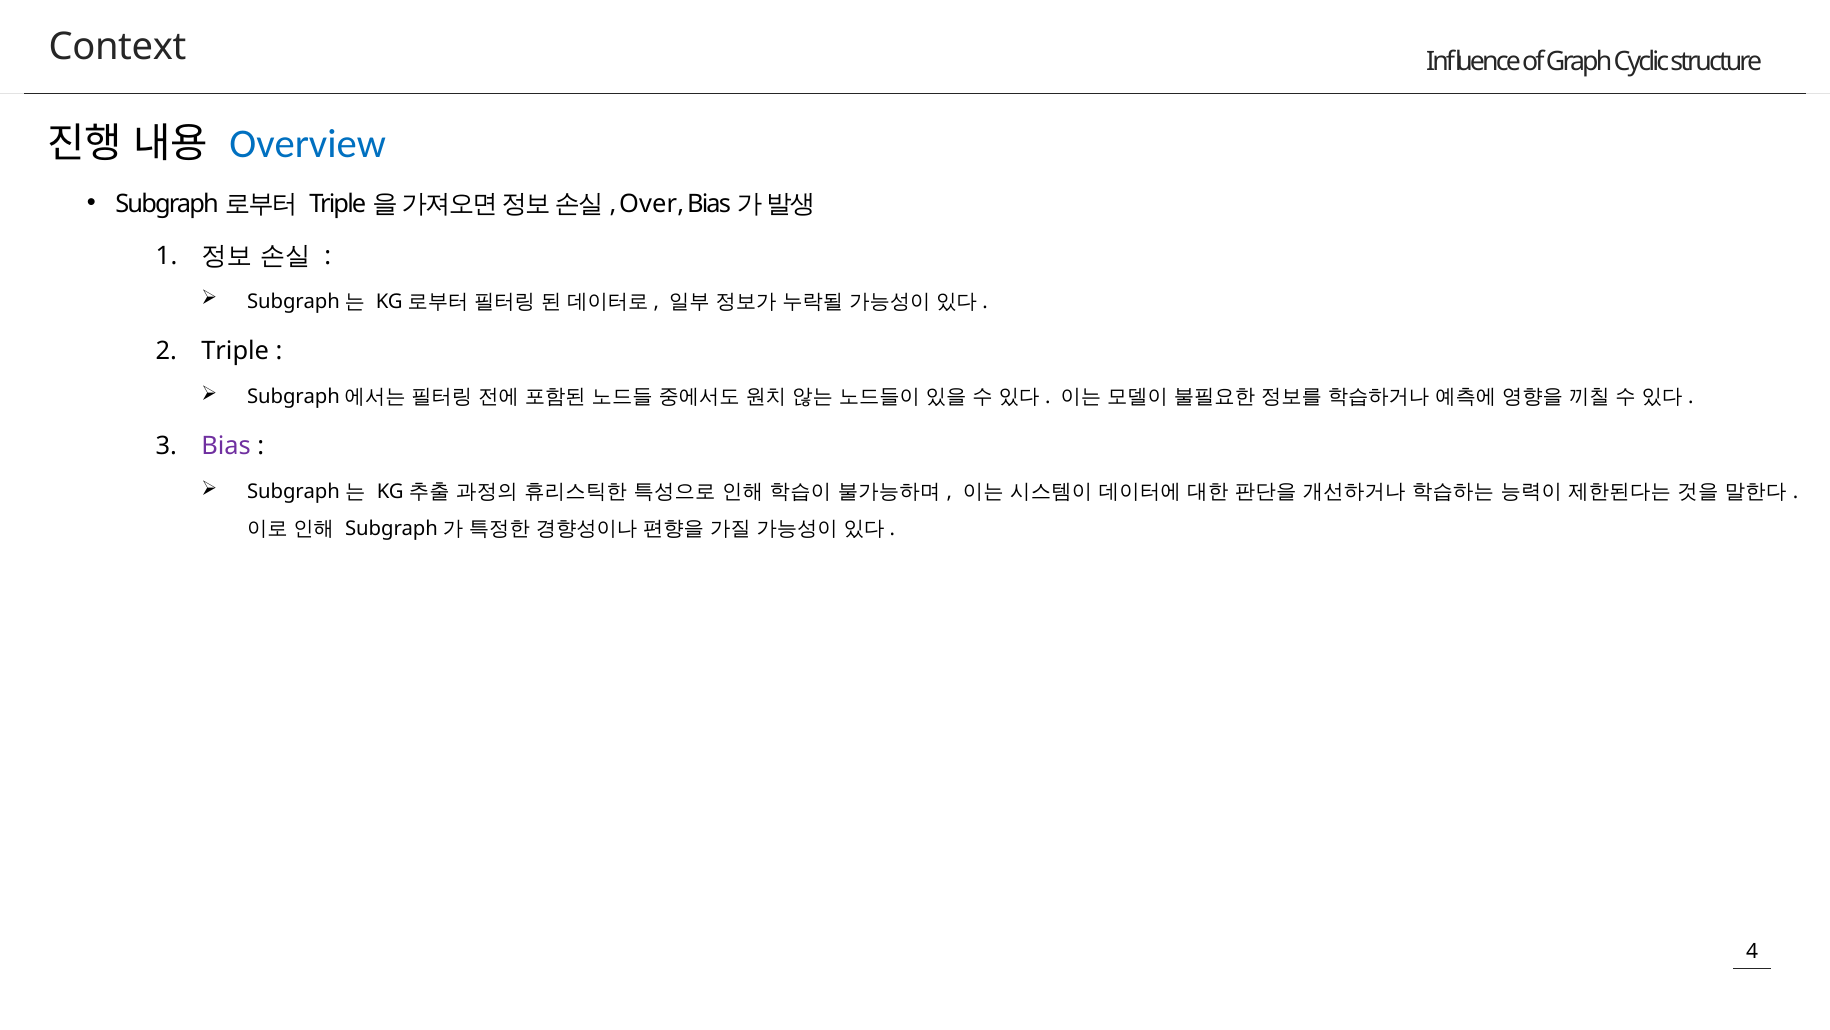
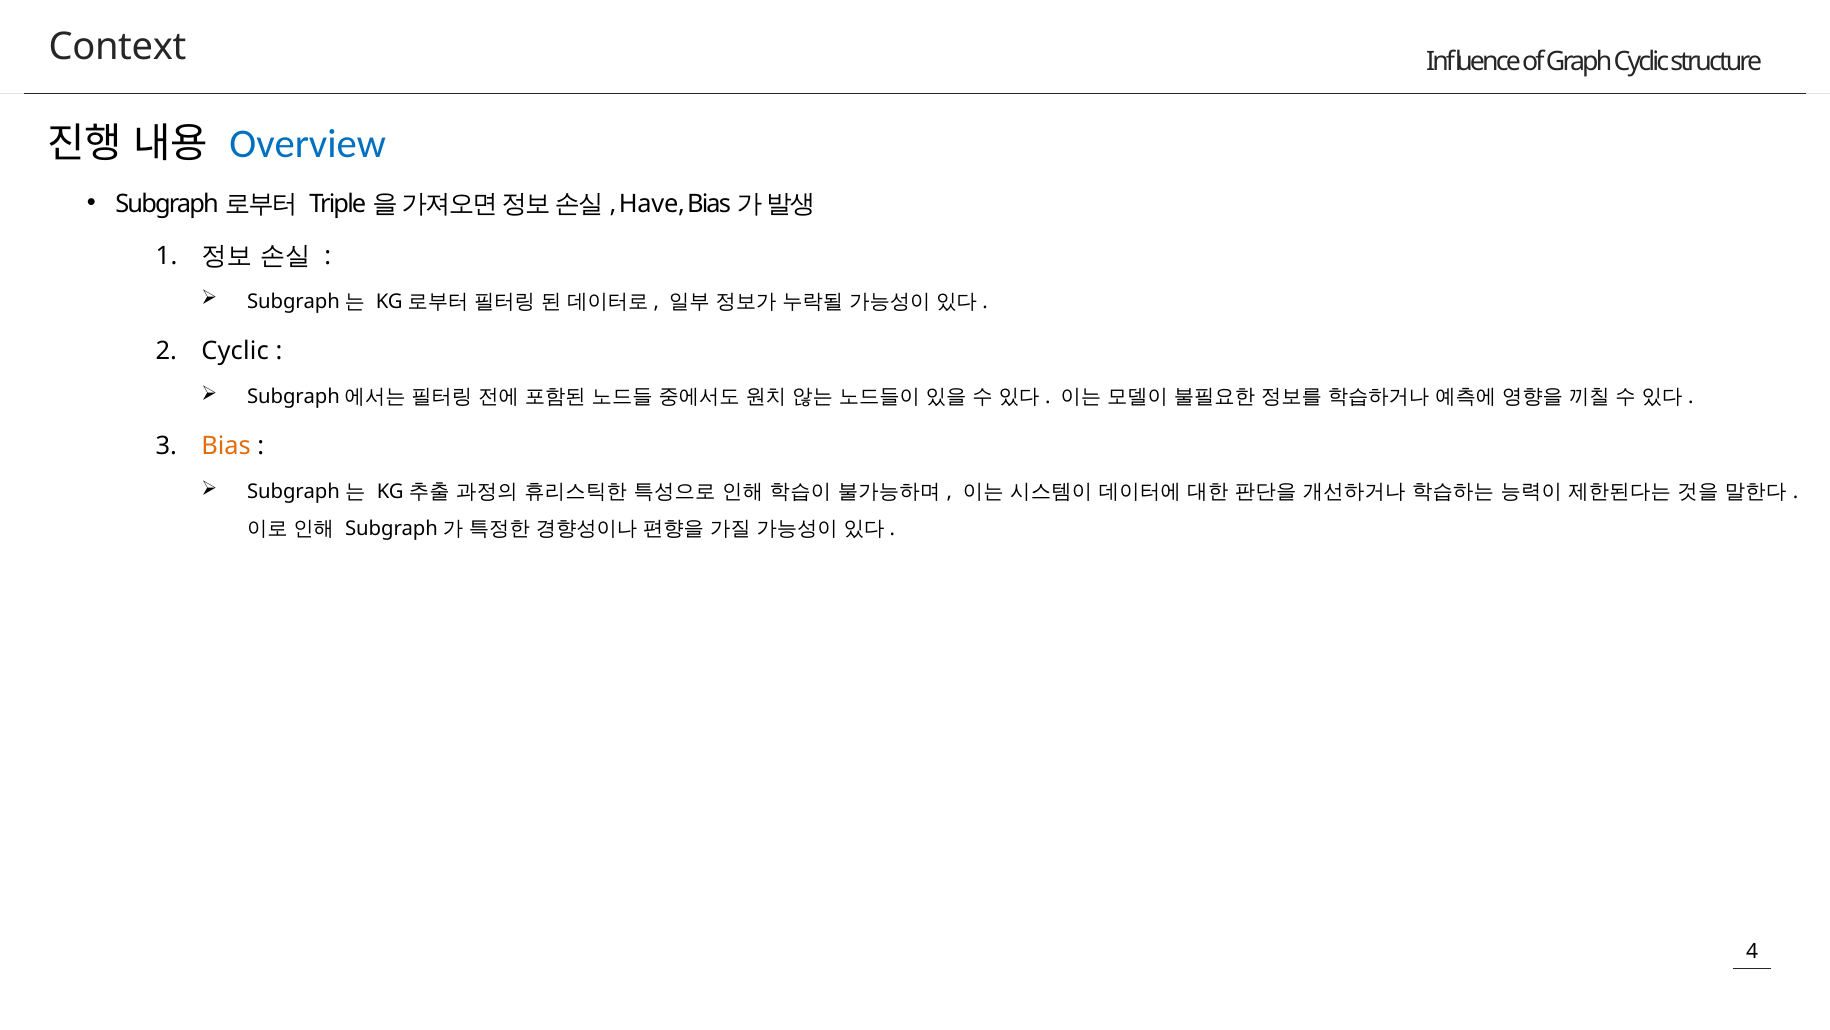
Over: Over -> Have (652, 204)
Triple: Triple -> Cyclic (235, 351)
Bias colour: purple -> orange (226, 446)
